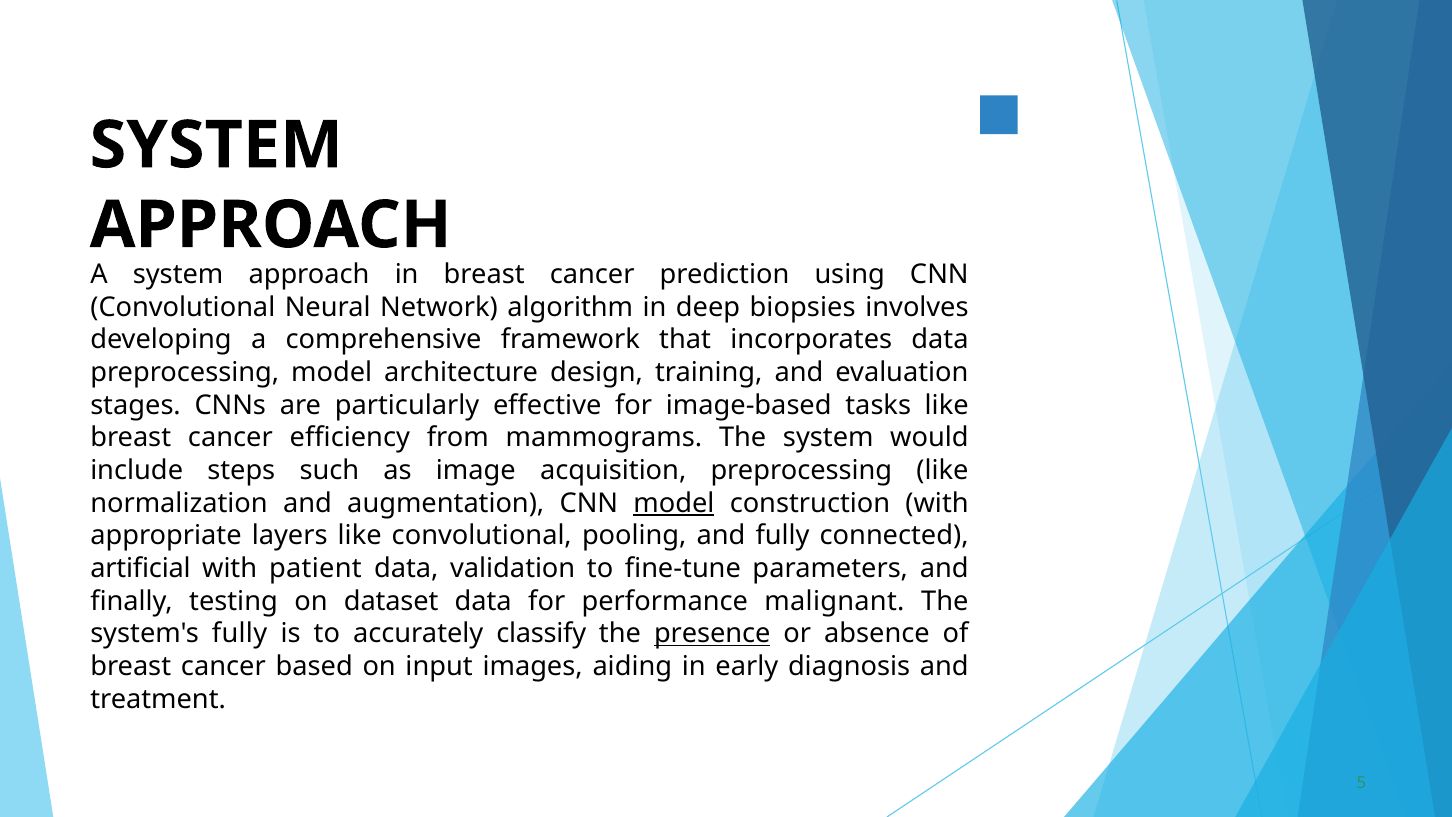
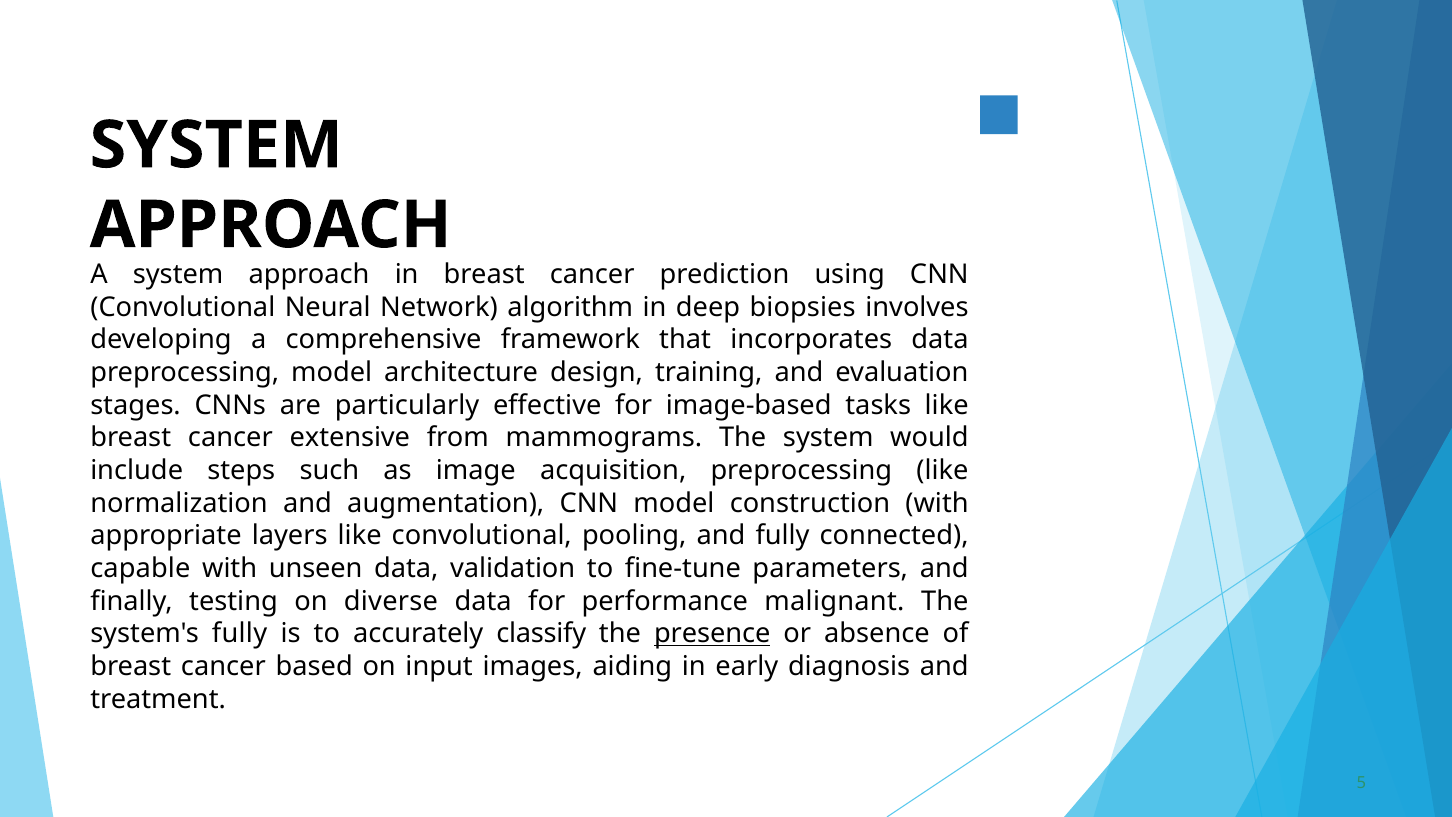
efficiency: efficiency -> extensive (350, 438)
model underline: present -> none (674, 503)
artificial: artificial -> capable (140, 568)
patient: patient -> unseen (316, 568)
dataset: dataset -> diverse (391, 601)
